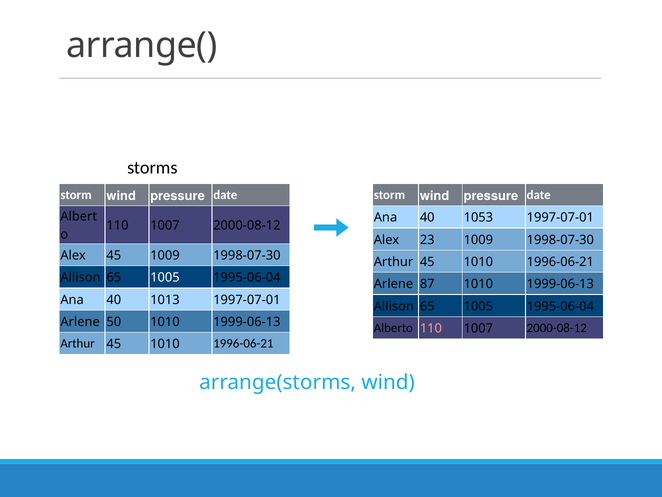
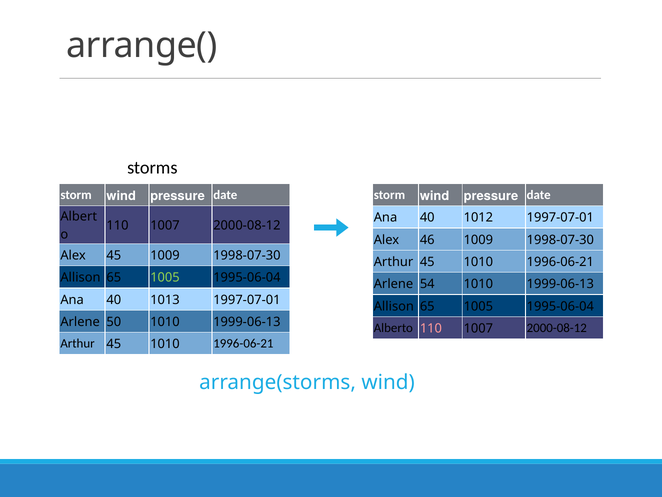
1053: 1053 -> 1012 (478, 217)
23: 23 -> 46 (427, 240)
1005 colour: white -> light green (165, 277)
87: 87 -> 54 (427, 284)
